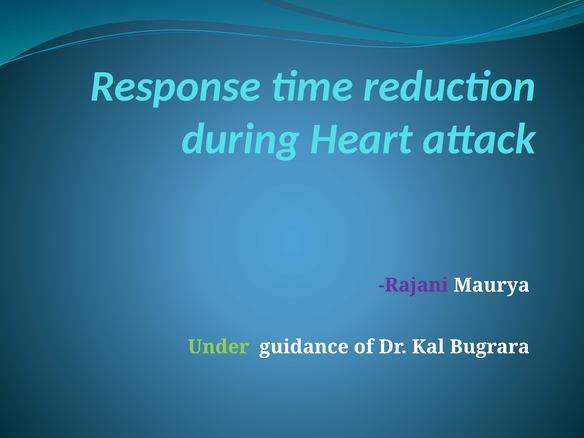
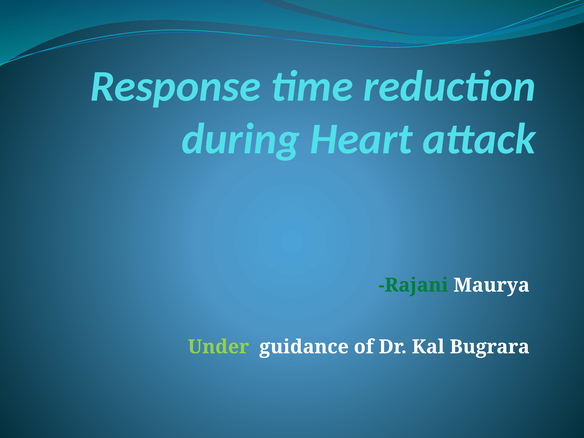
Rajani colour: purple -> green (413, 285)
